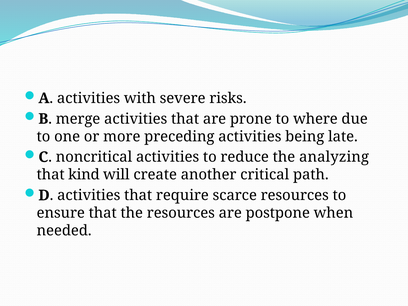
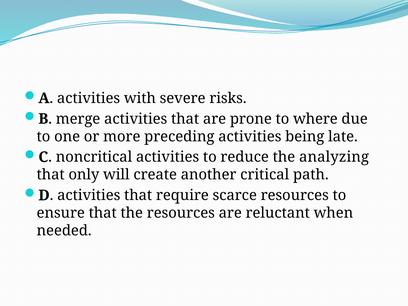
kind: kind -> only (84, 175)
postpone: postpone -> reluctant (278, 213)
